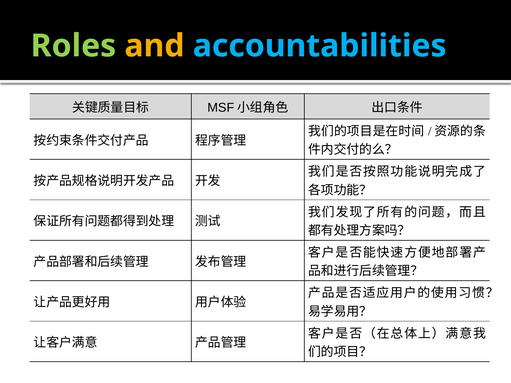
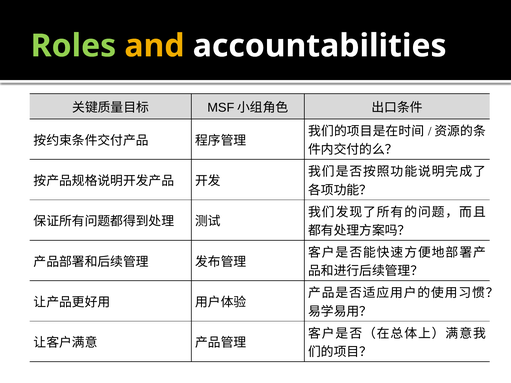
accountabilities colour: light blue -> white (320, 46)
